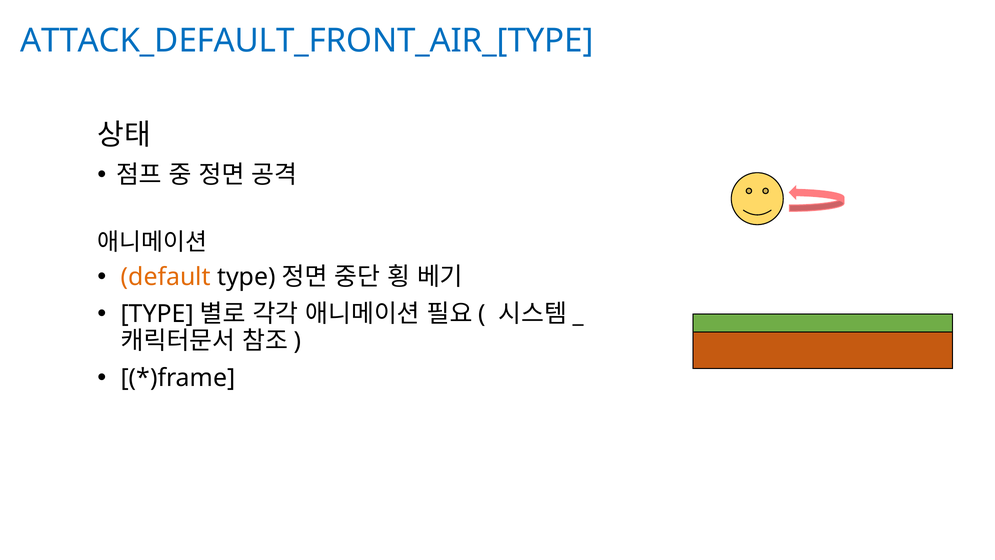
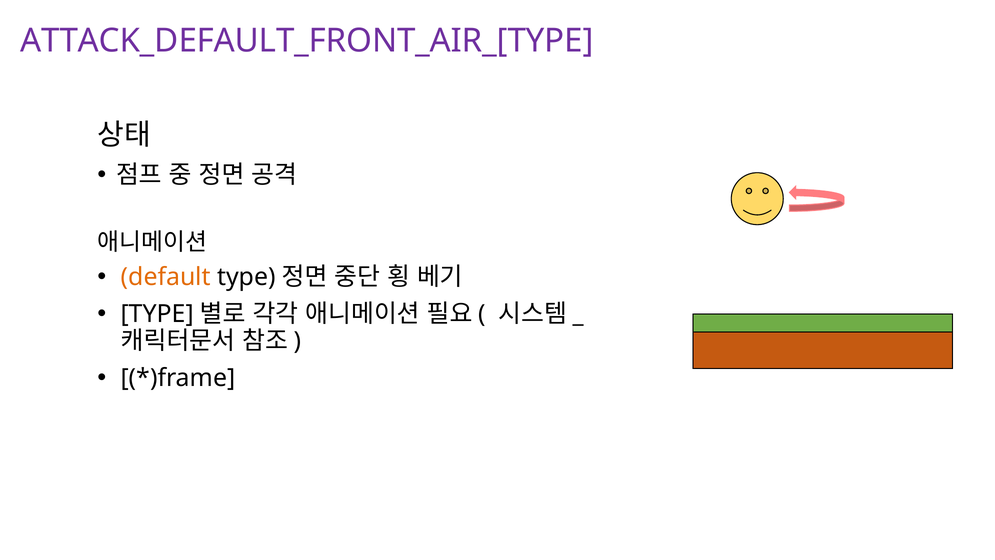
ATTACK_DEFAULT_FRONT_AIR_[TYPE colour: blue -> purple (307, 41)
